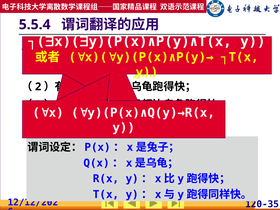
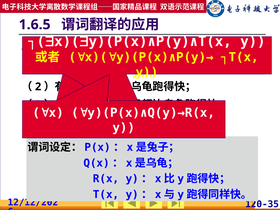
5.5.4: 5.5.4 -> 1.6.5 (35, 25)
